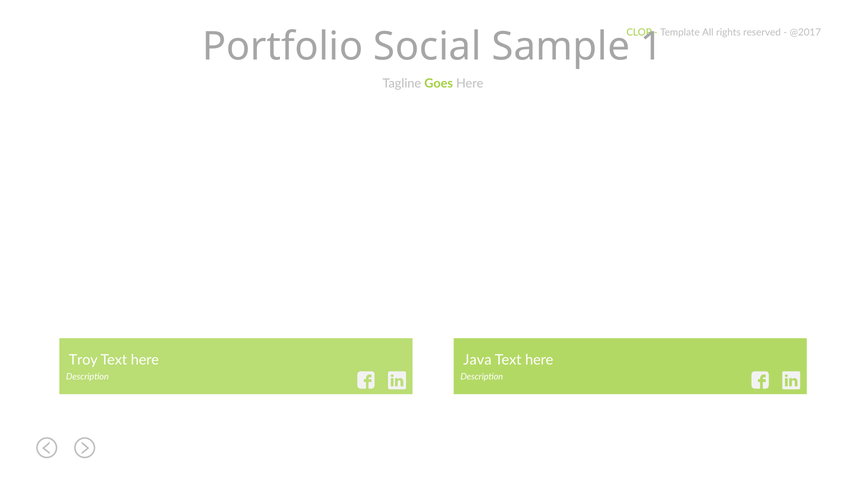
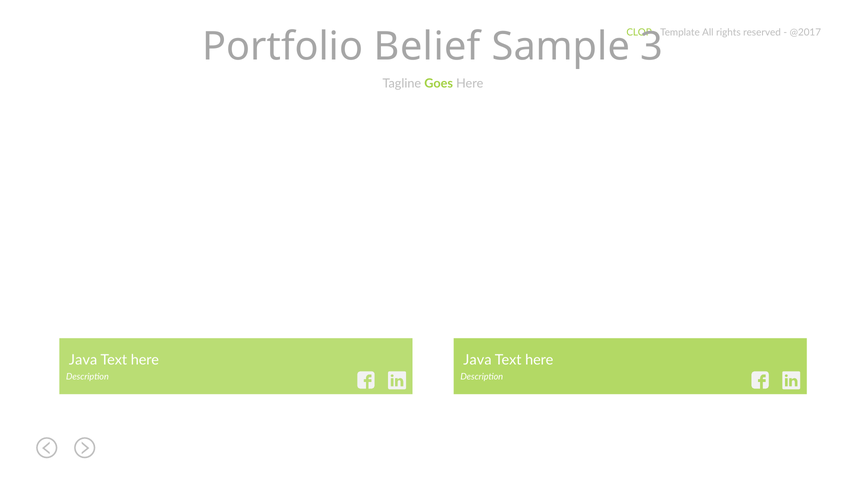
Social: Social -> Belief (427, 47)
1: 1 -> 3 (652, 47)
Troy: Troy -> Java (83, 360)
